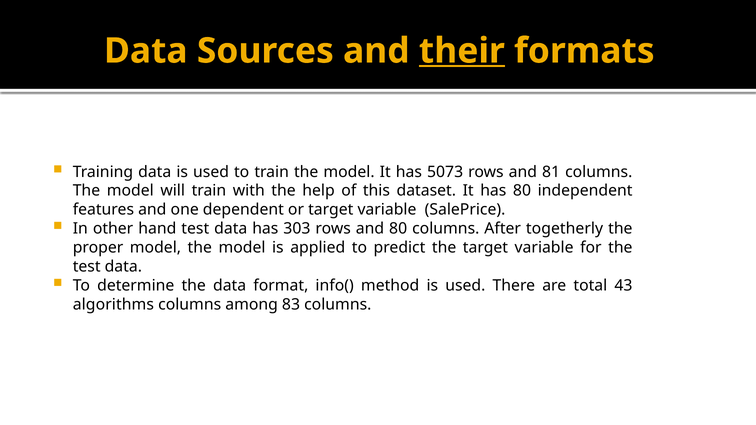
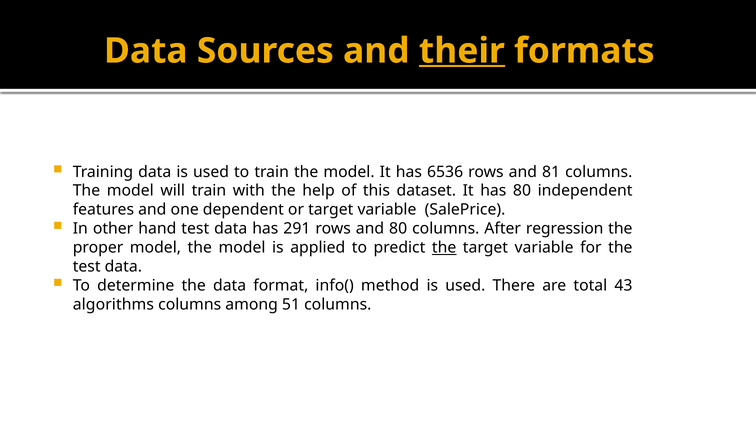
5073: 5073 -> 6536 (445, 172)
303: 303 -> 291 (297, 229)
togetherly: togetherly -> regression (565, 229)
the underline: none -> present (444, 248)
83: 83 -> 51 (291, 304)
